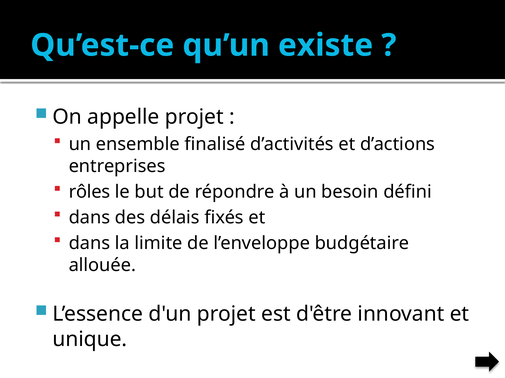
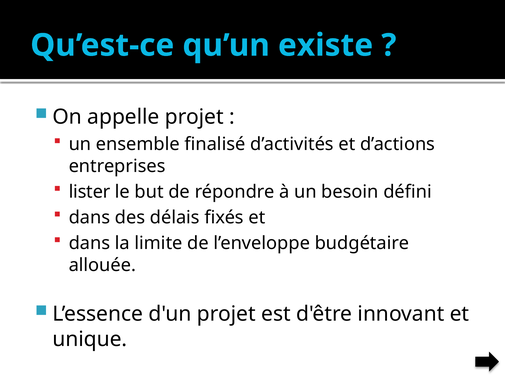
rôles: rôles -> lister (89, 192)
